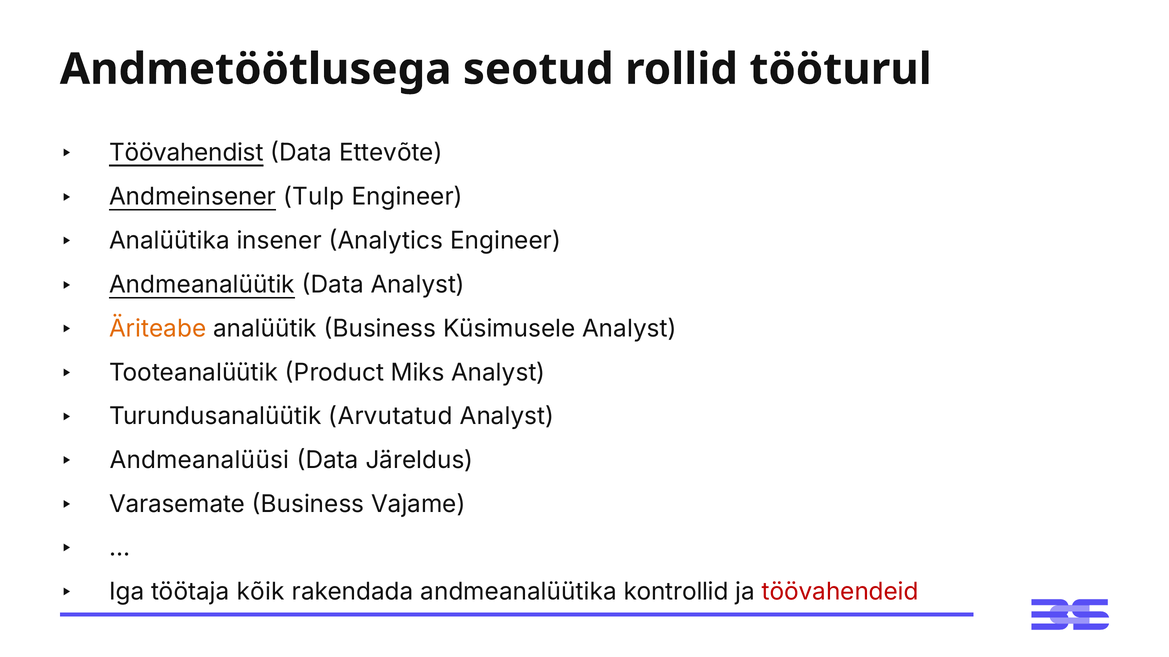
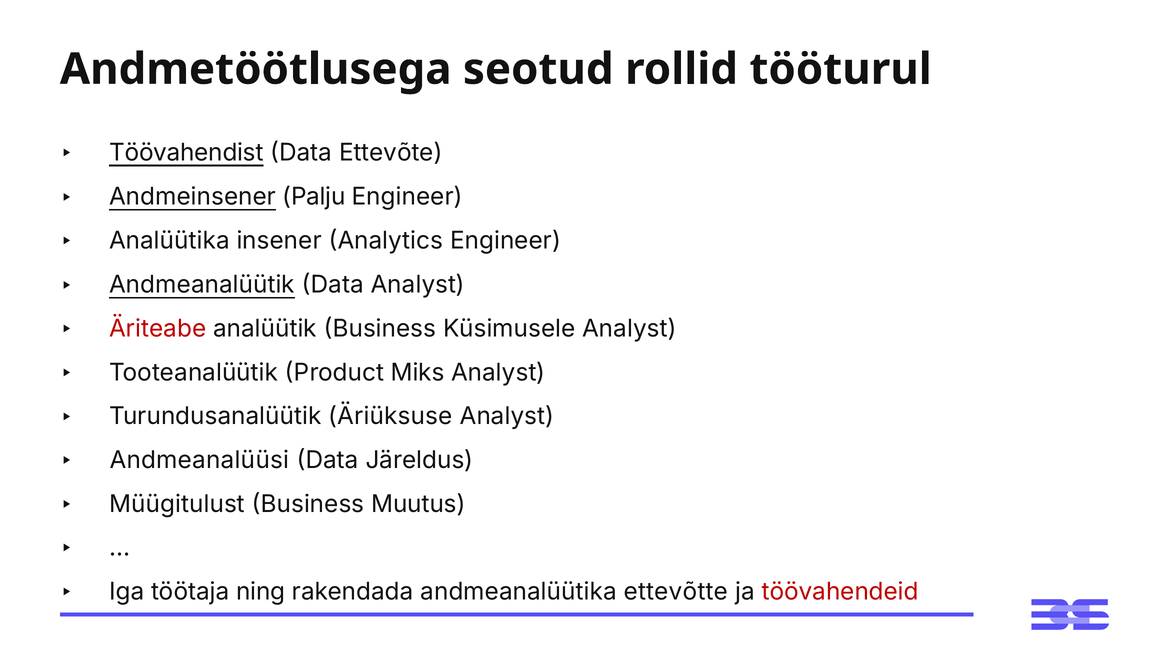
Tulp: Tulp -> Palju (314, 197)
Äriteabe colour: orange -> red (158, 329)
Arvutatud: Arvutatud -> Äriüksuse (390, 417)
Varasemate: Varasemate -> Müügitulust (177, 504)
Vajame: Vajame -> Muutus (418, 504)
kõik: kõik -> ning (261, 592)
kontrollid: kontrollid -> ettevõtte (676, 592)
